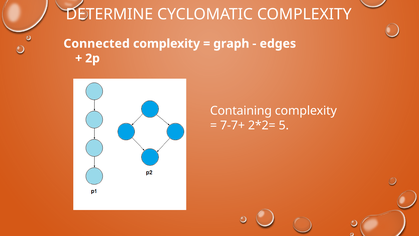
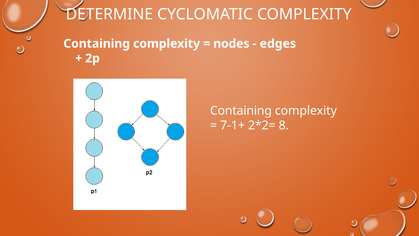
Connected: Connected -> Containing (97, 44)
graph: graph -> nodes (231, 44)
7-7+: 7-7+ -> 7-1+ (233, 125)
5: 5 -> 8 (284, 125)
